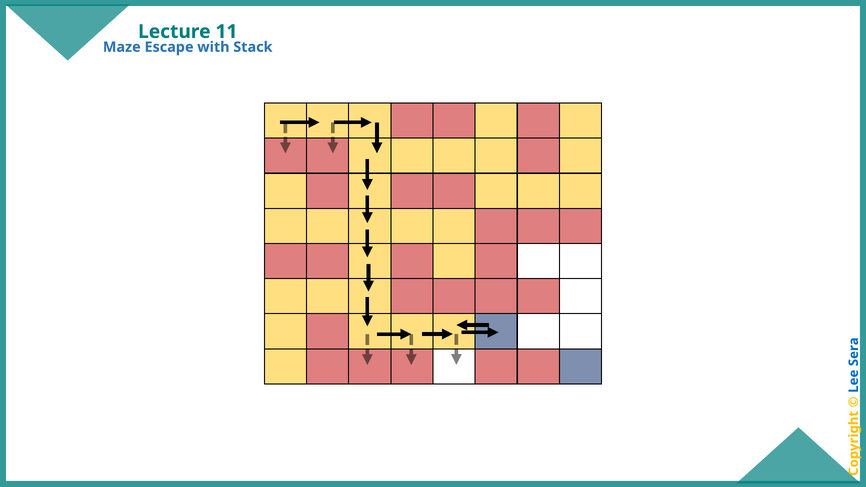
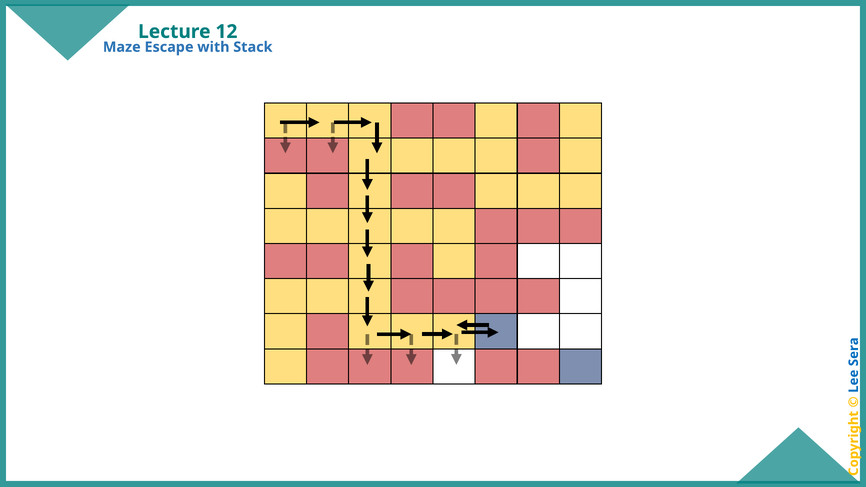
11: 11 -> 12 (226, 32)
